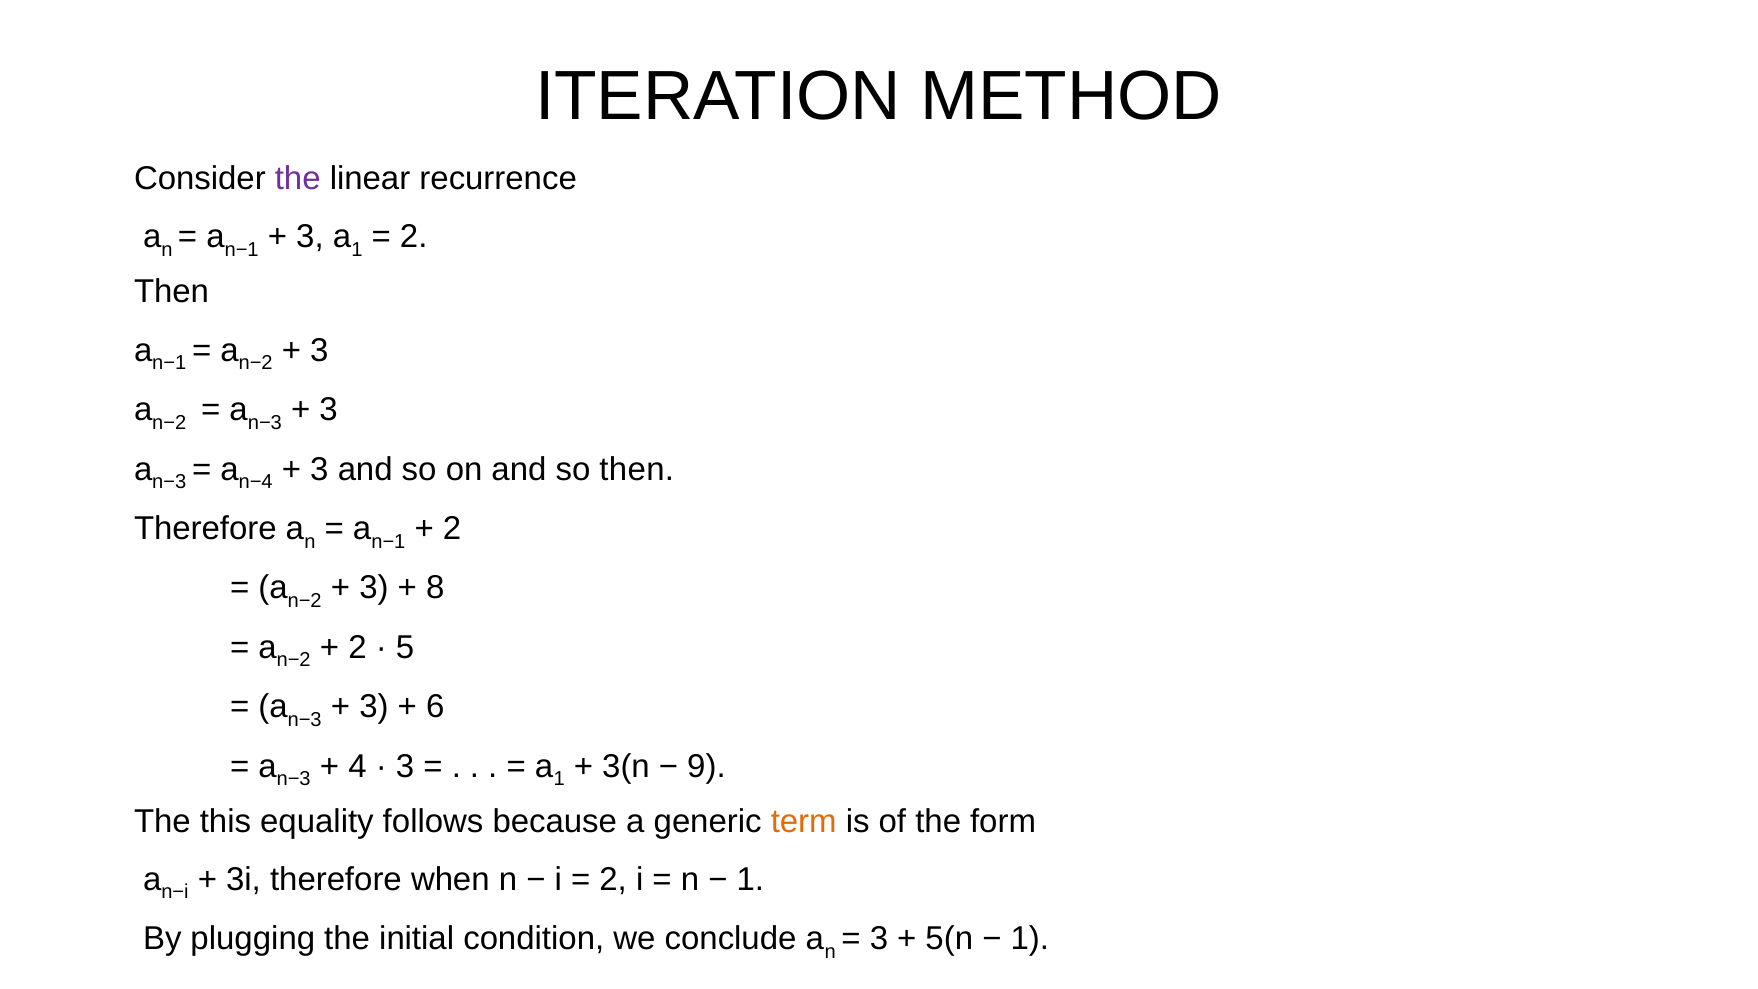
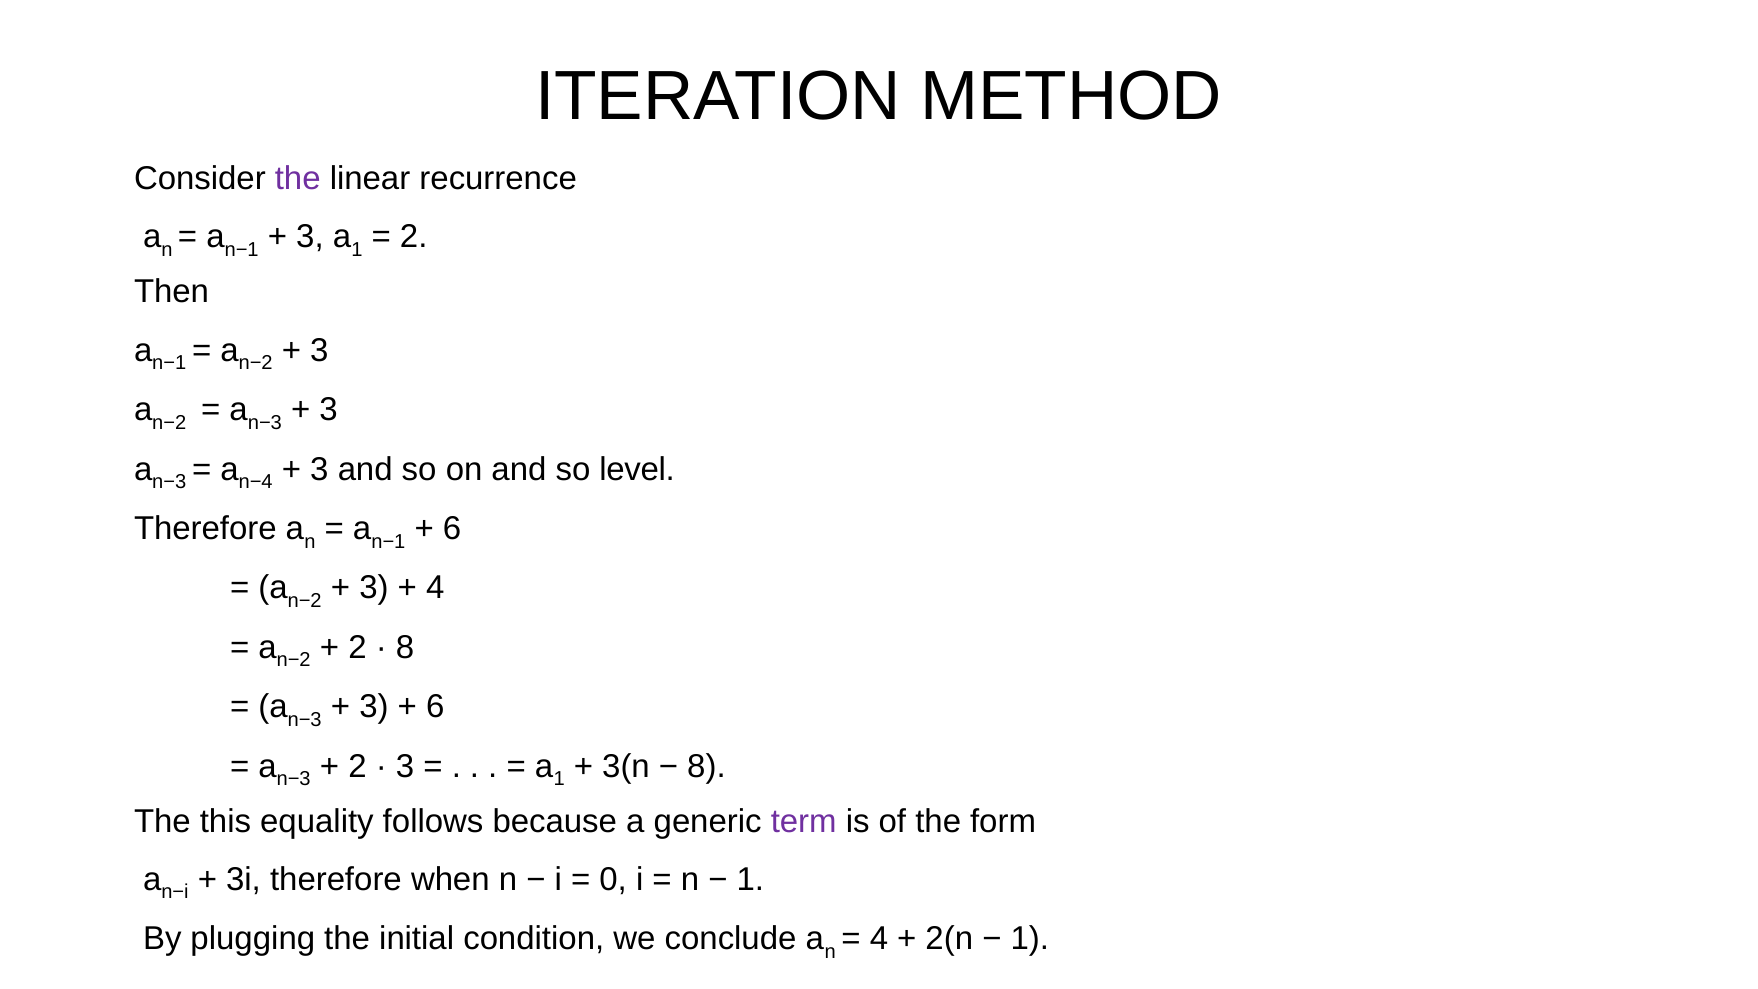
so then: then -> level (637, 469)
2: 2 -> 6 (452, 529)
8: 8 -> 4 (435, 588)
5: 5 -> 8 (405, 647)
4: 4 -> 2 (357, 766)
9: 9 -> 8 (706, 766)
term colour: orange -> purple (804, 821)
2: 2 -> 0 (613, 879)
3: 3 -> 4 (879, 939)
5(n: 5(n -> 2(n (949, 939)
